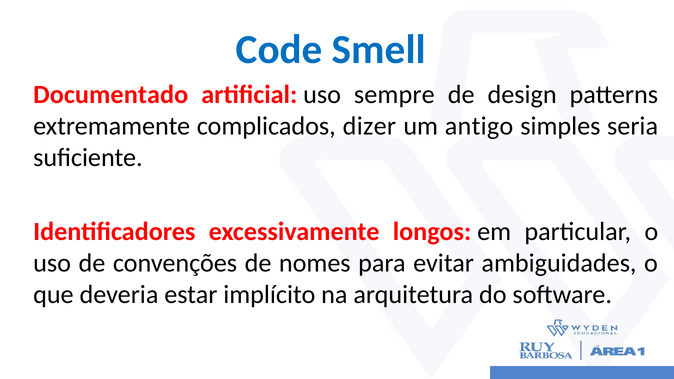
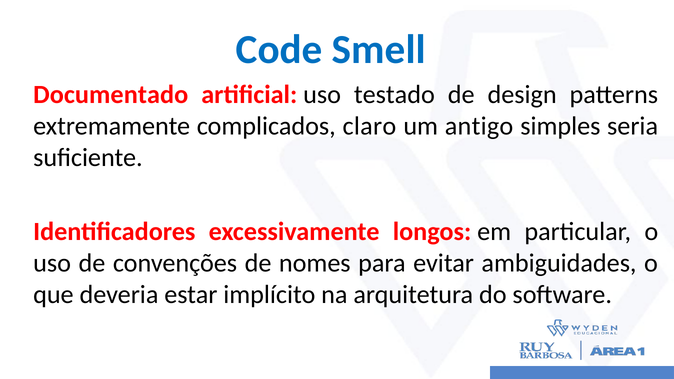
sempre: sempre -> testado (394, 95)
dizer: dizer -> claro (369, 126)
